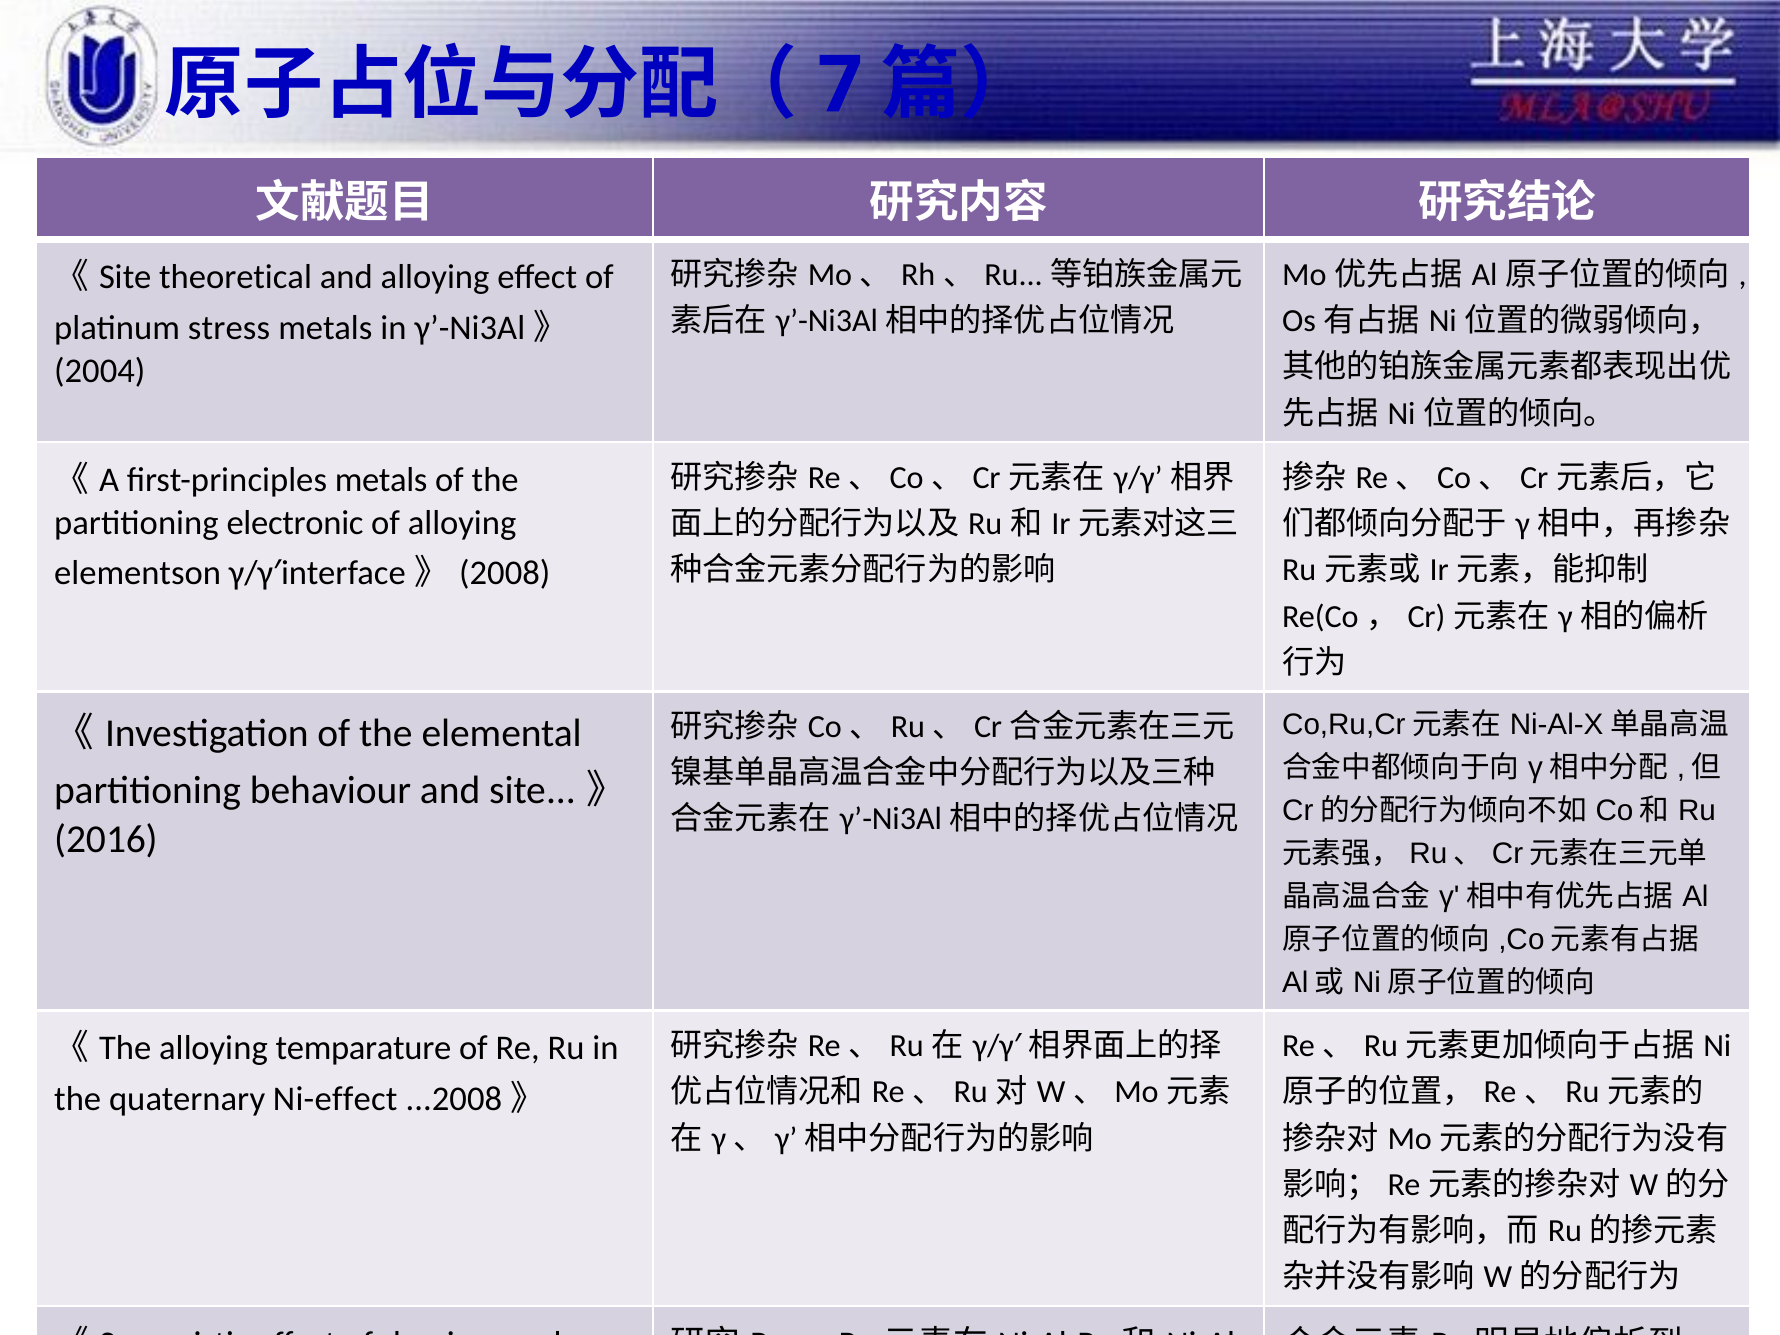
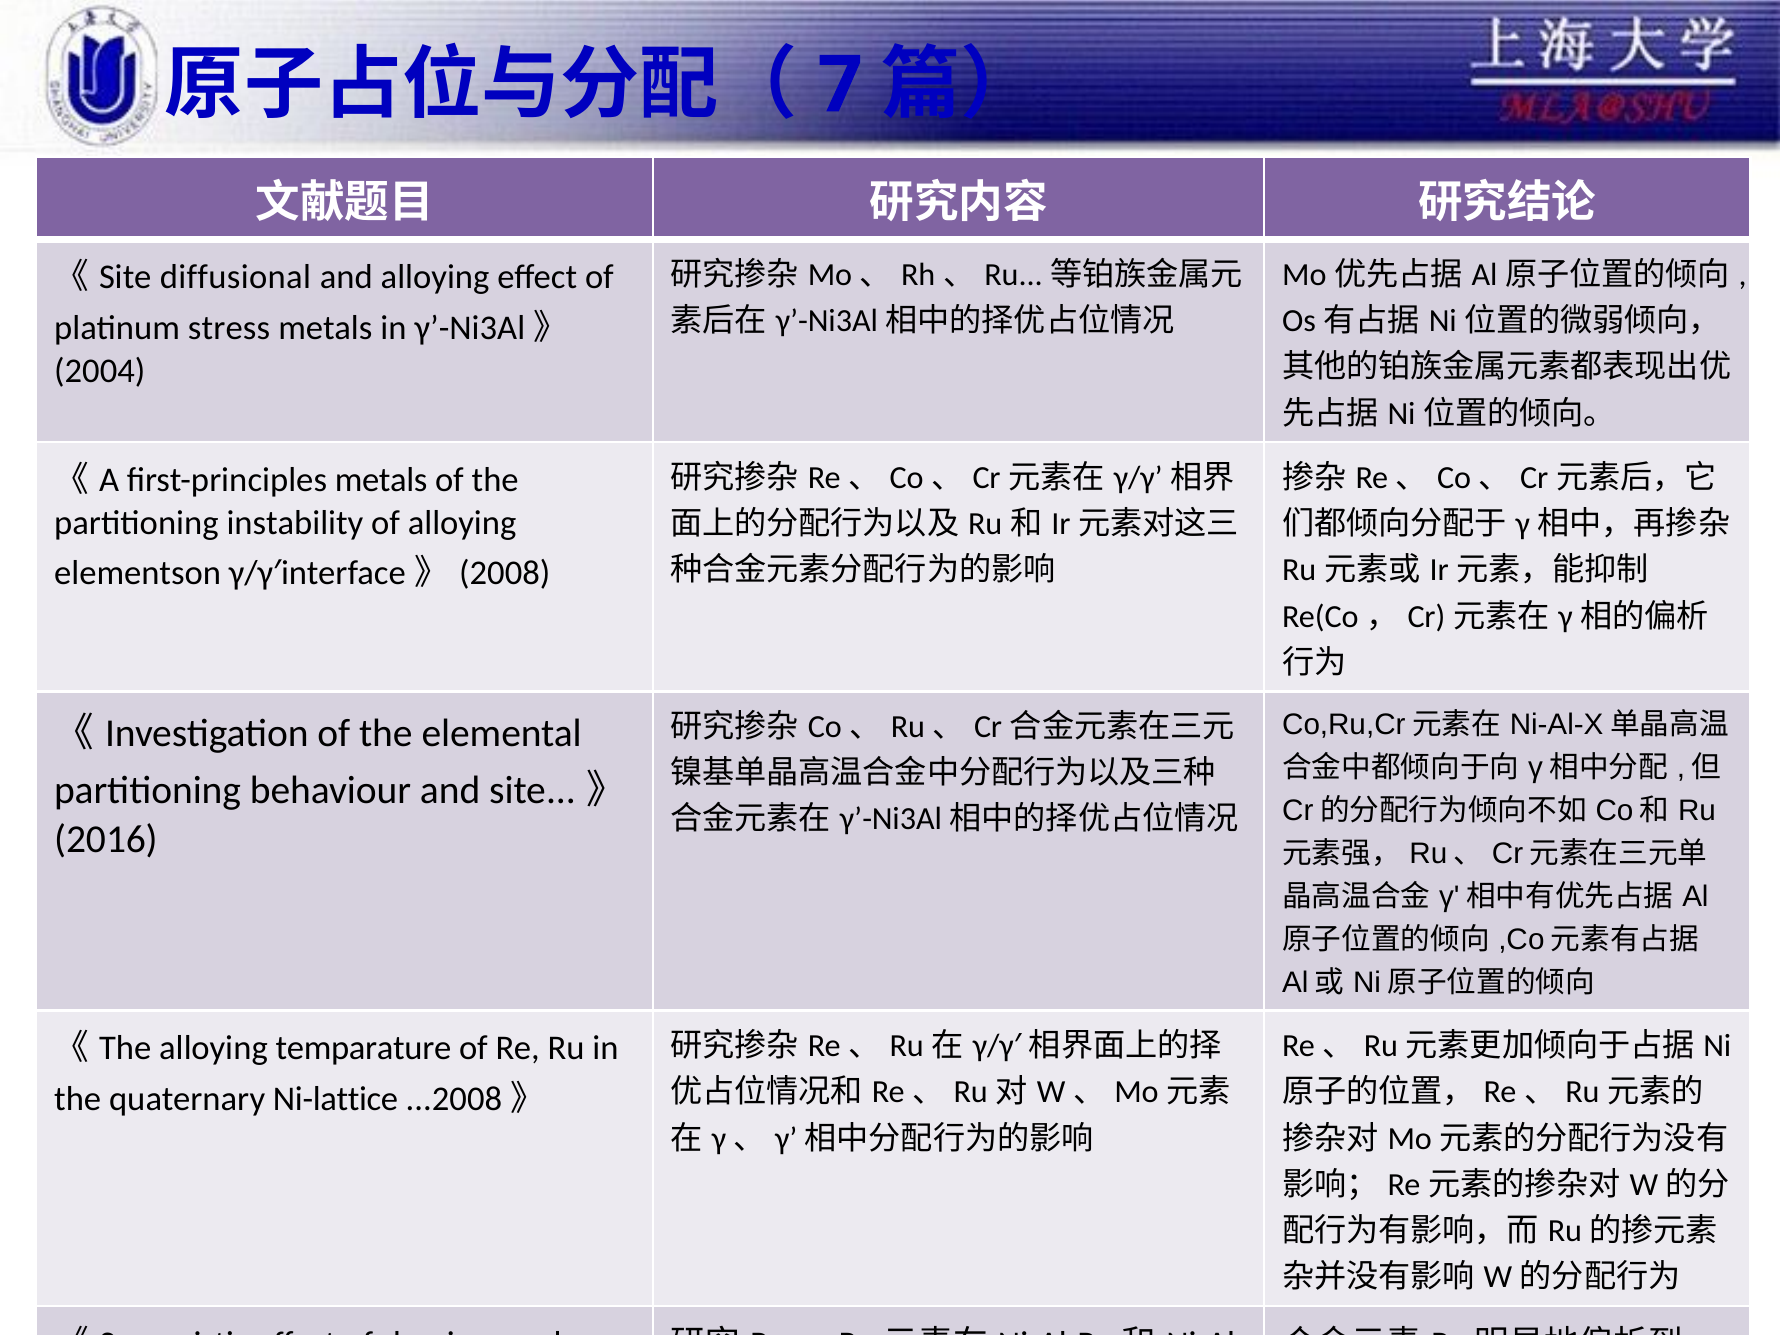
theoretical: theoretical -> diffusional (235, 277)
electronic: electronic -> instability (295, 523)
Ni-effect: Ni-effect -> Ni-lattice (336, 1099)
